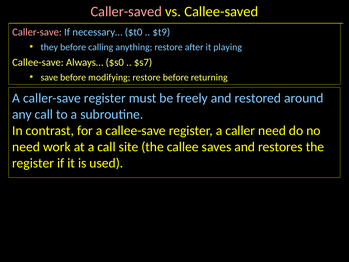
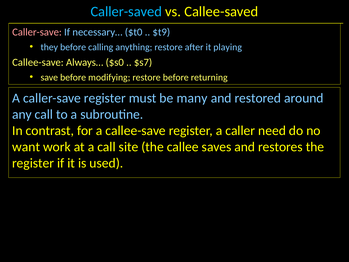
Caller-saved colour: pink -> light blue (126, 11)
freely: freely -> many (192, 98)
need: need -> want (26, 147)
